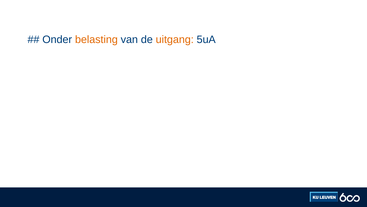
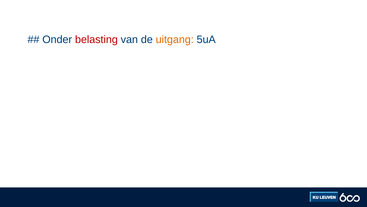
belasting colour: orange -> red (96, 39)
